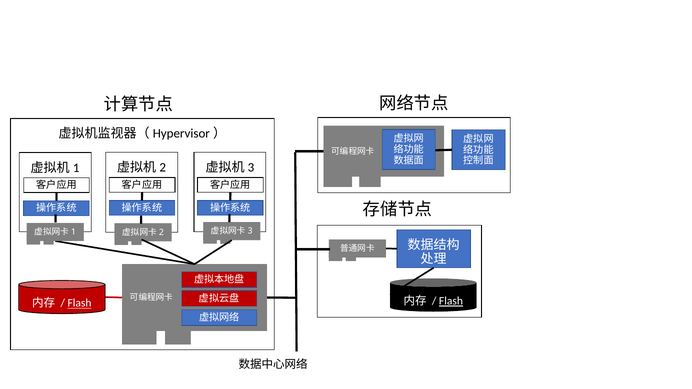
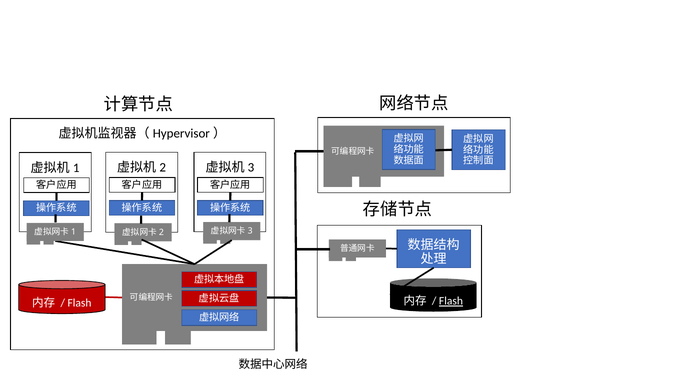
Flash underline: present -> none (79, 303)
